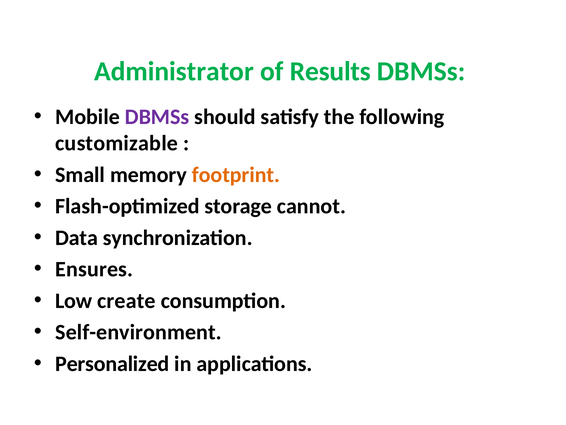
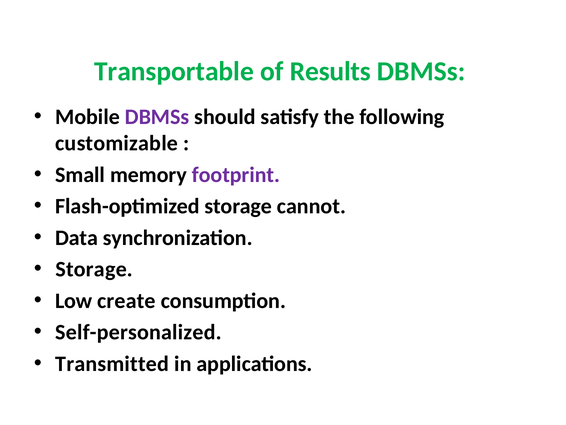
Administrator: Administrator -> Transportable (174, 71)
footprint colour: orange -> purple (236, 175)
Ensures: Ensures -> Storage (94, 269)
Self-environment: Self-environment -> Self-personalized (138, 332)
Personalized: Personalized -> Transmitted (112, 363)
